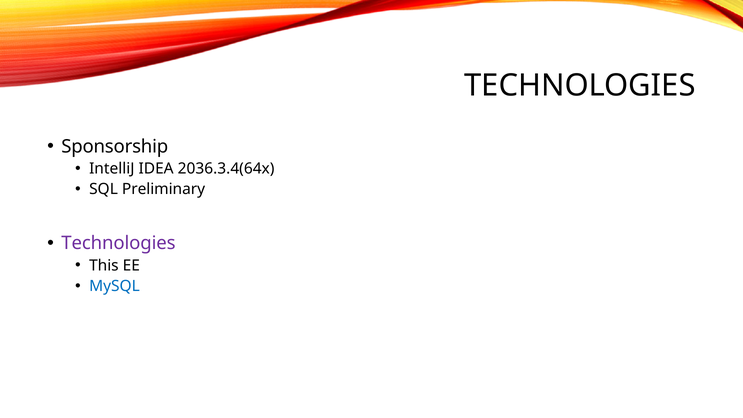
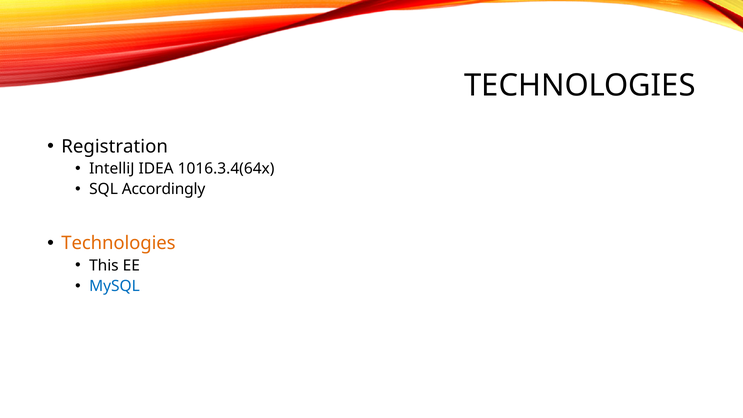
Sponsorship: Sponsorship -> Registration (115, 146)
2036.3.4(64x: 2036.3.4(64x -> 1016.3.4(64x (226, 169)
Preliminary: Preliminary -> Accordingly (164, 189)
Technologies colour: purple -> orange (118, 243)
